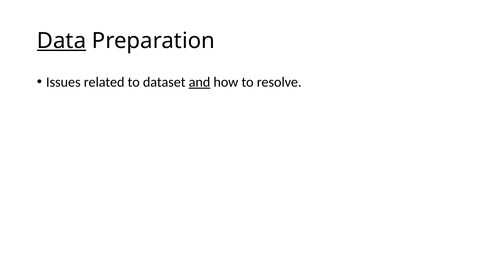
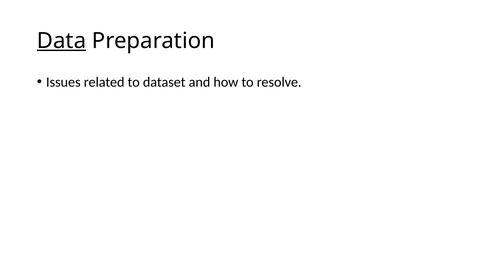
and underline: present -> none (199, 82)
